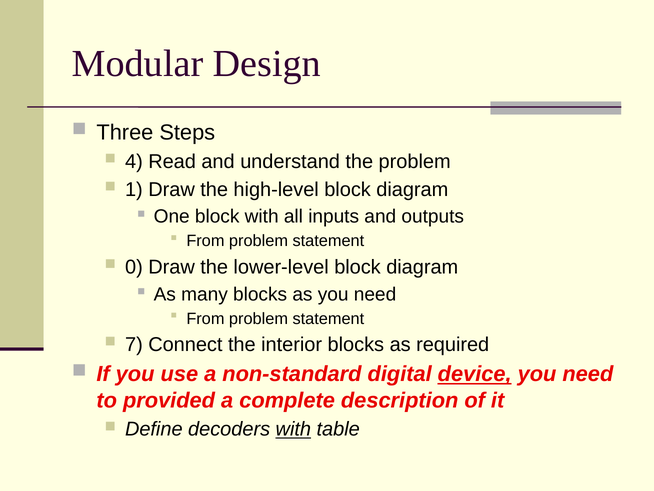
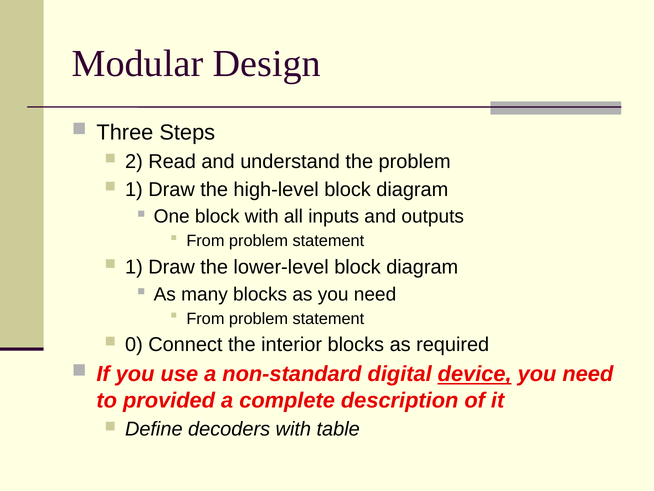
4: 4 -> 2 (134, 161)
0: 0 -> 1 (134, 267)
7: 7 -> 0 (134, 344)
with underline: present -> none (293, 429)
